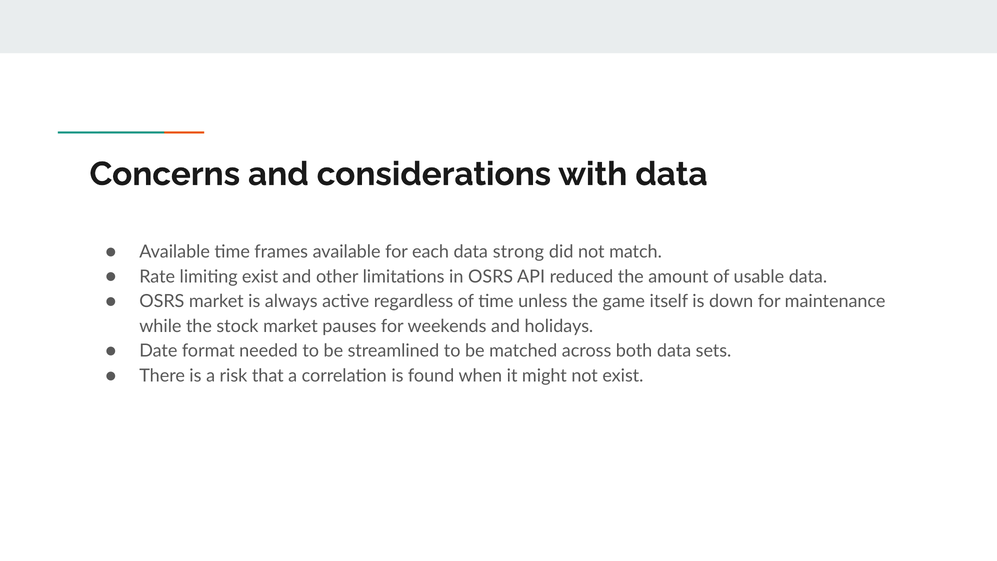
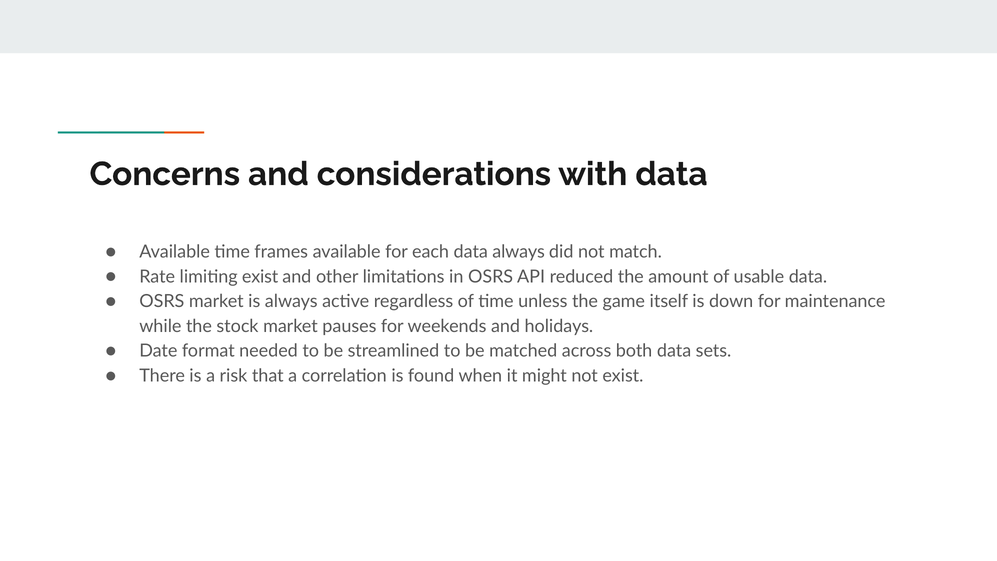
data strong: strong -> always (519, 252)
